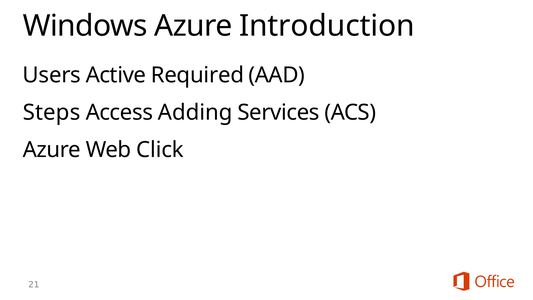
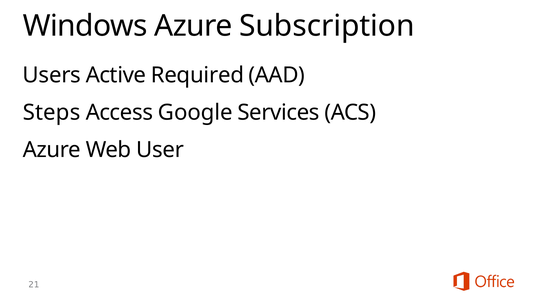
Introduction: Introduction -> Subscription (327, 26)
Adding: Adding -> Google (195, 112)
Click: Click -> User (160, 150)
